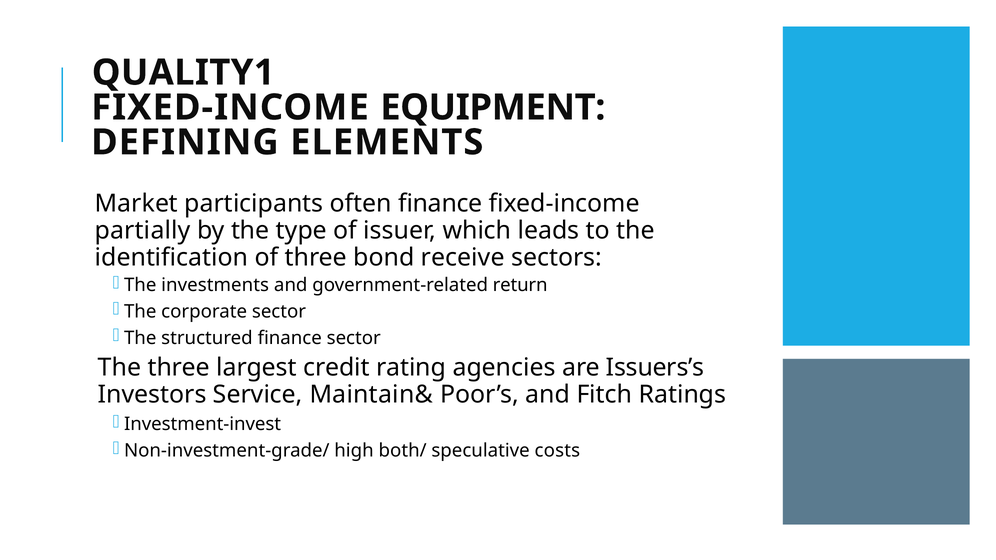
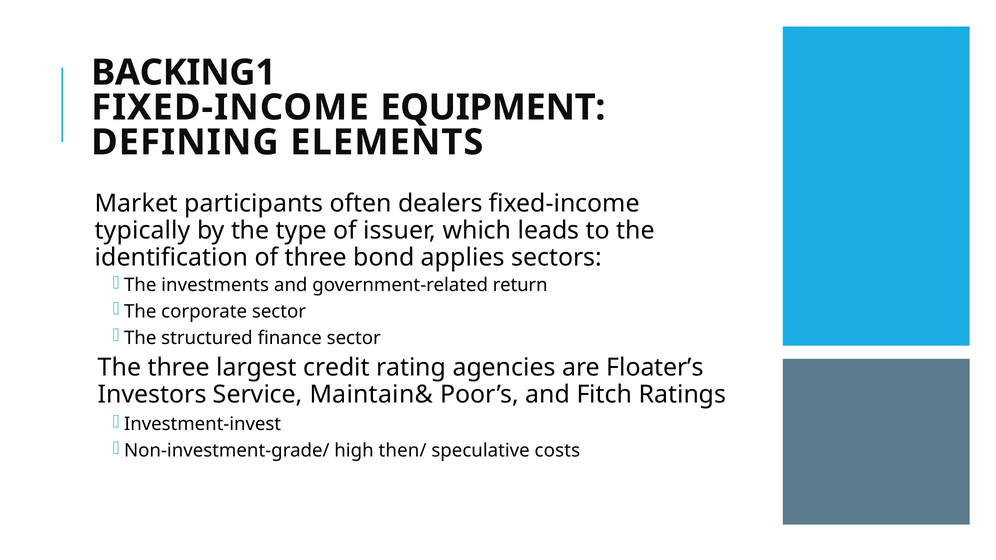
QUALITY1: QUALITY1 -> BACKING1 (184, 73)
often finance: finance -> dealers (440, 204)
partially: partially -> typically (143, 231)
receive: receive -> applies (463, 258)
Issuers’s: Issuers’s -> Floater’s (655, 368)
both/: both/ -> then/ (403, 451)
